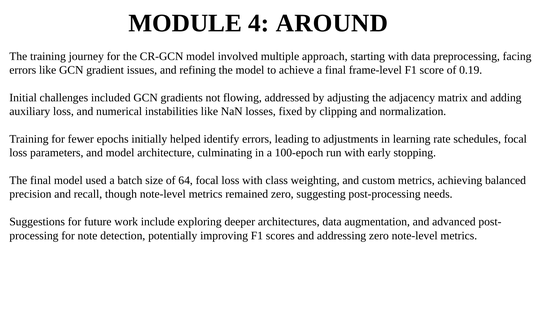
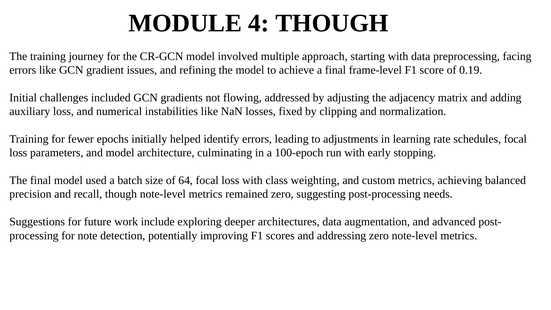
4 AROUND: AROUND -> THOUGH (332, 23)
